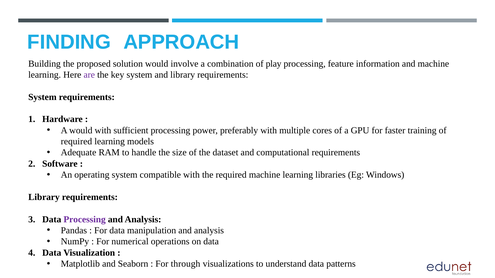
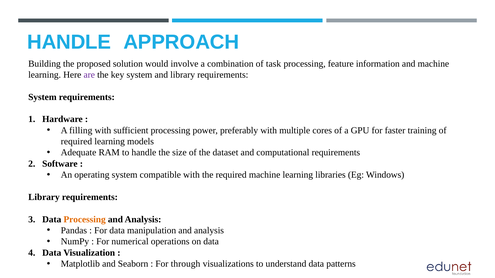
FINDING: FINDING -> HANDLE (69, 42)
play: play -> task (274, 64)
A would: would -> filling (81, 131)
Processing colour: purple -> orange (85, 220)
